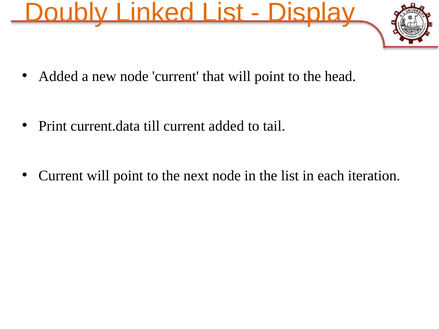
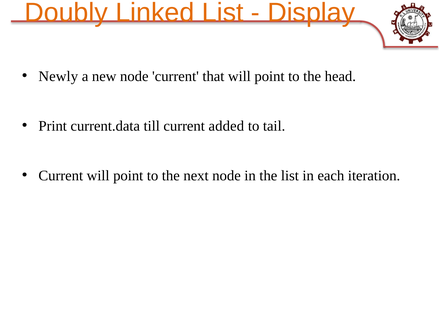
Added: Added -> Newly (58, 76)
